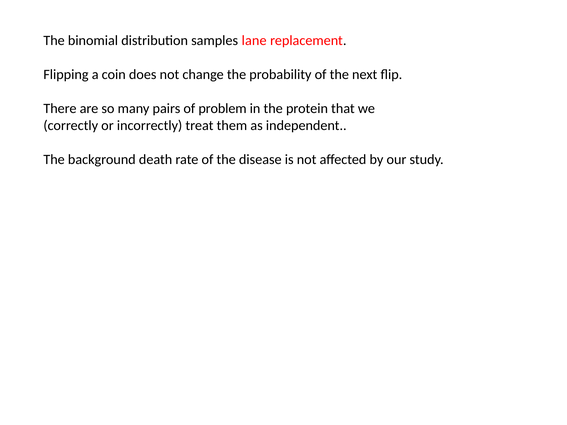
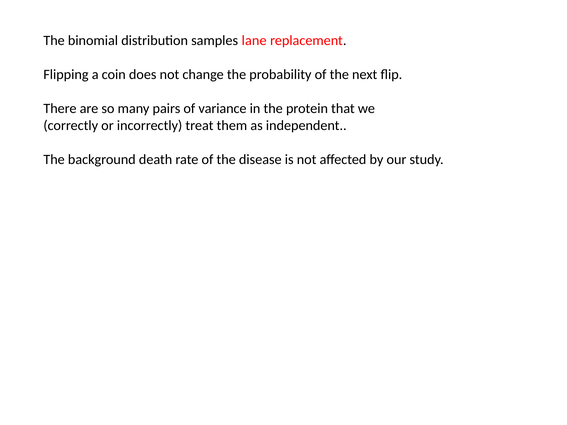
problem: problem -> variance (222, 109)
